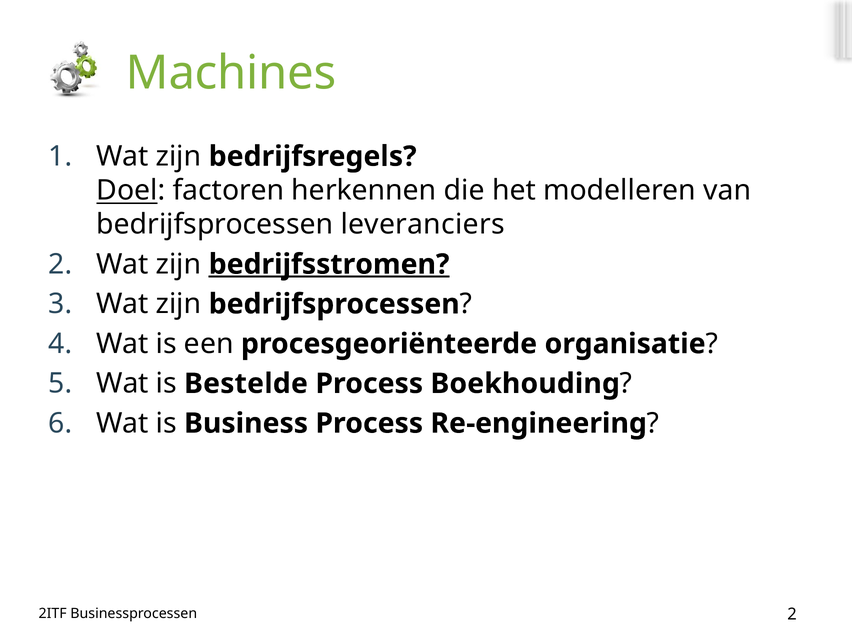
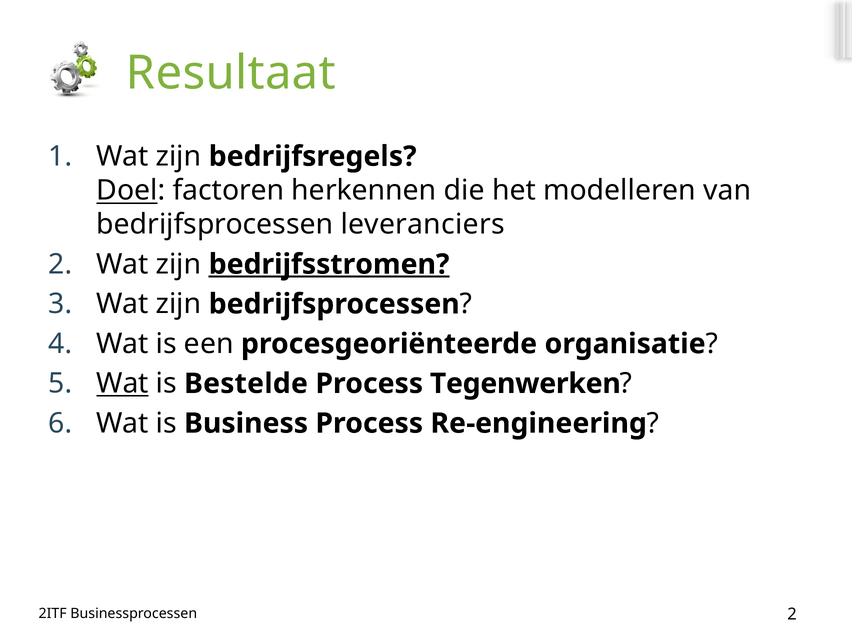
Machines: Machines -> Resultaat (231, 73)
Wat underline: none -> present (123, 384)
Boekhouding: Boekhouding -> Tegenwerken (525, 384)
